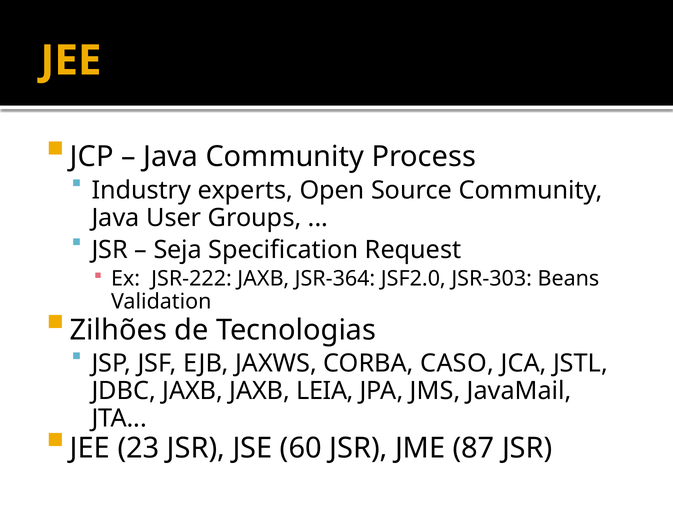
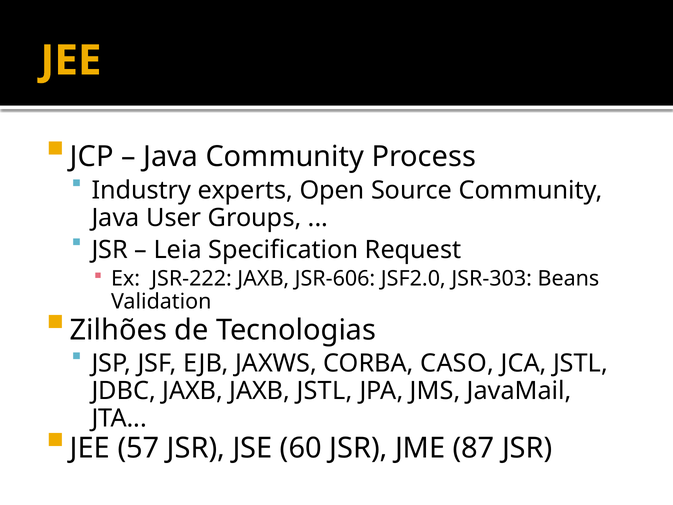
Seja: Seja -> Leia (178, 250)
JSR-364: JSR-364 -> JSR-606 (335, 278)
JAXB LEIA: LEIA -> JSTL (325, 391)
23: 23 -> 57 (138, 448)
